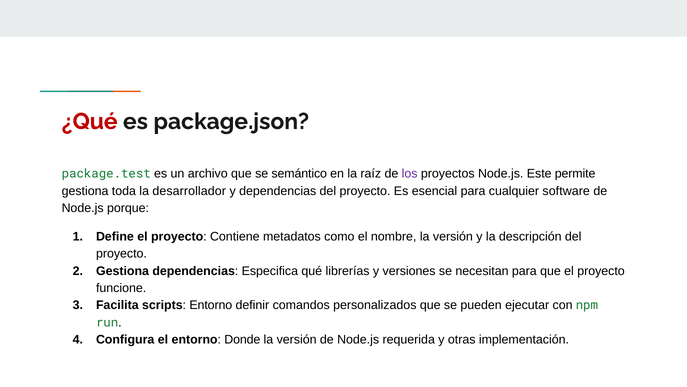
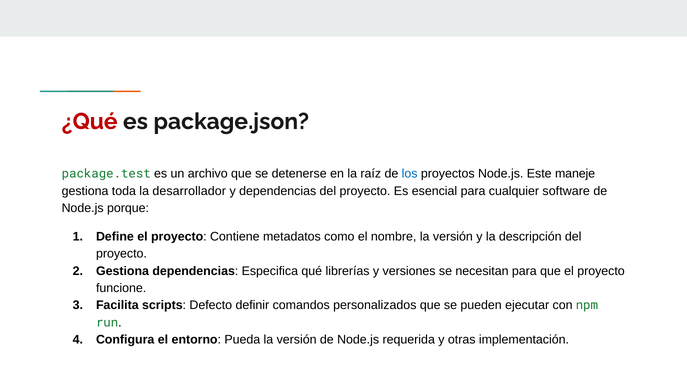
semántico: semántico -> detenerse (299, 174)
los colour: purple -> blue (410, 174)
permite: permite -> maneje (575, 174)
scripts Entorno: Entorno -> Defecto (211, 305)
Donde: Donde -> Pueda (242, 339)
